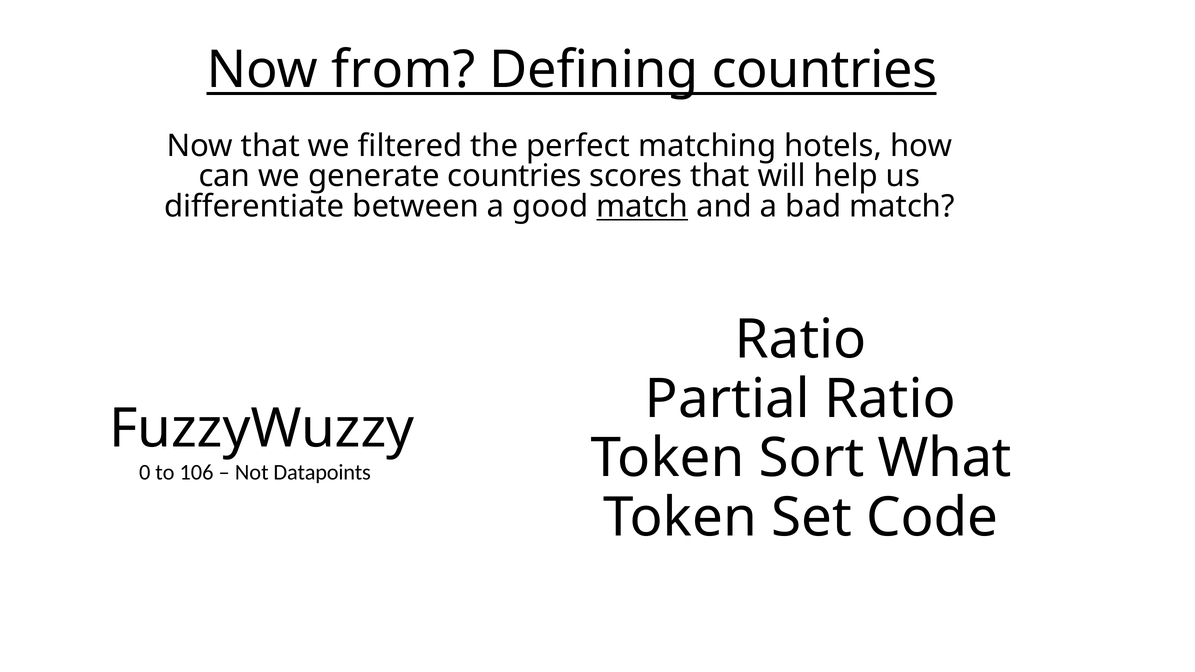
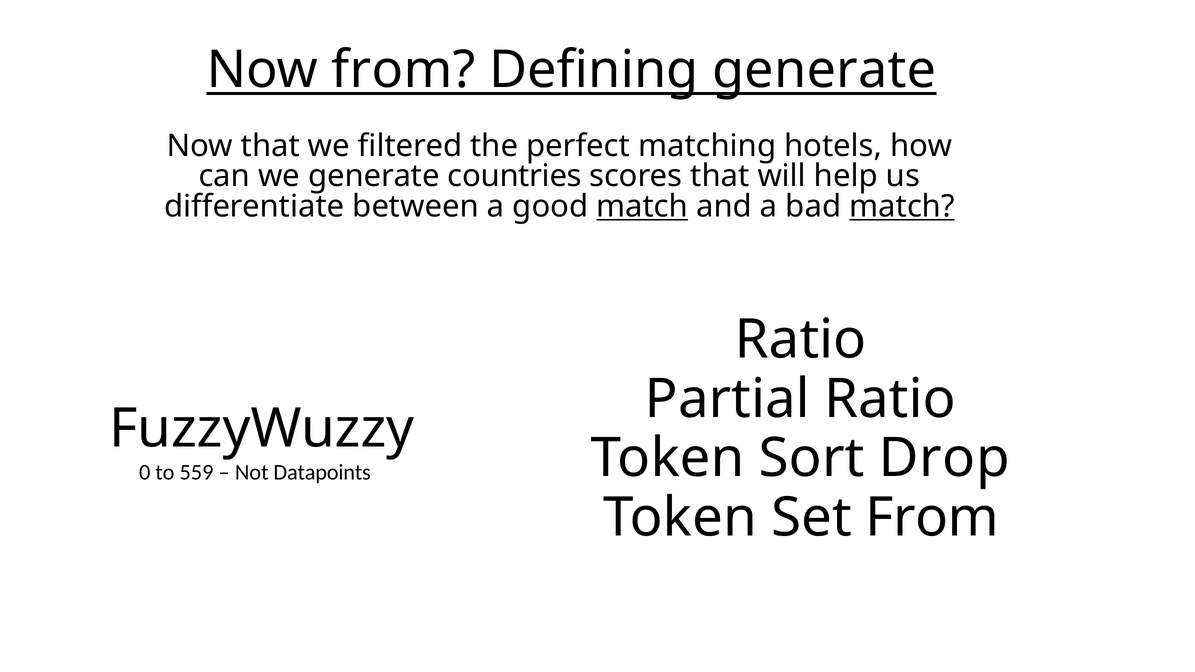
Defining countries: countries -> generate (824, 70)
match underline: none -> present (902, 206)
What: What -> Drop (944, 458)
106: 106 -> 559 (197, 472)
Set Code: Code -> From (932, 518)
